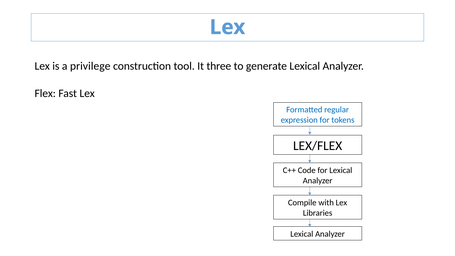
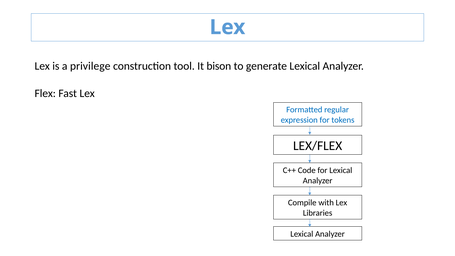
three: three -> bison (219, 66)
